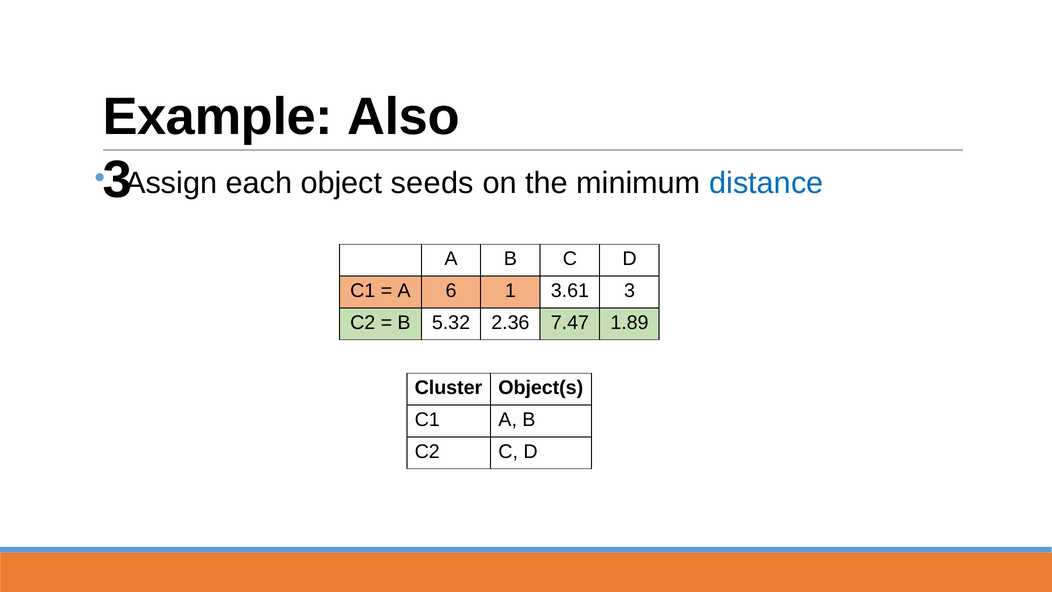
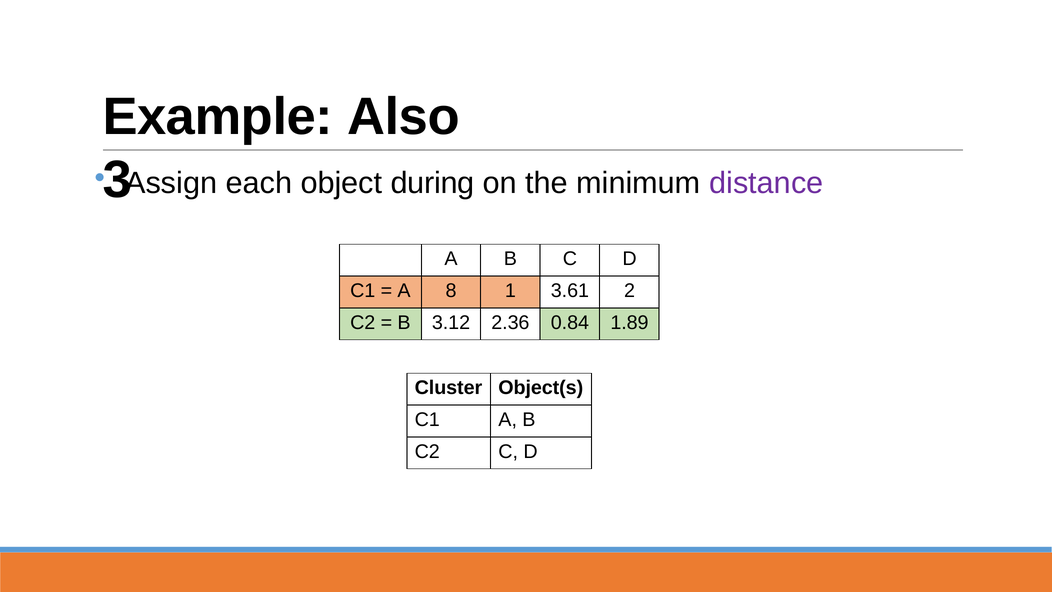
seeds: seeds -> during (433, 183)
distance colour: blue -> purple (766, 183)
6: 6 -> 8 (451, 291)
3.61 3: 3 -> 2 (630, 291)
5.32: 5.32 -> 3.12 (451, 323)
7.47: 7.47 -> 0.84 (570, 323)
